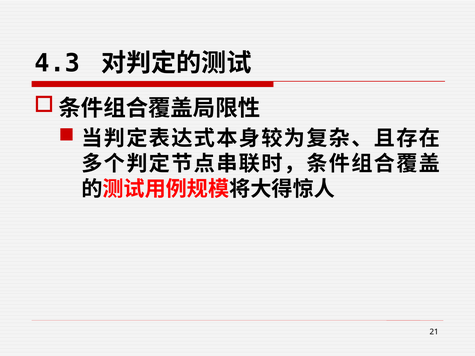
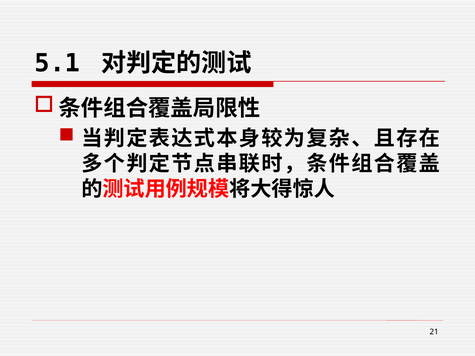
4.3: 4.3 -> 5.1 (57, 63)
